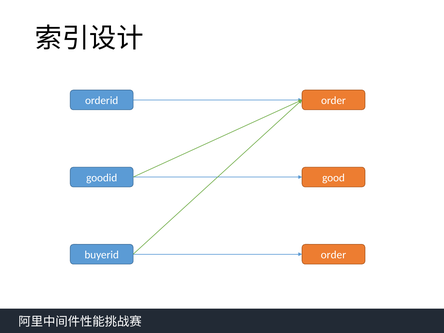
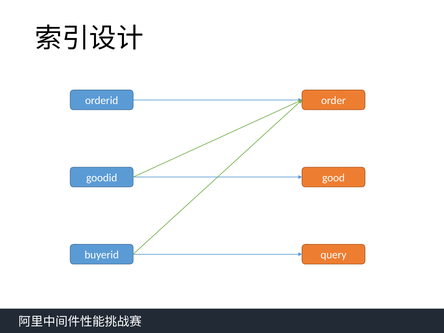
order: order -> query (334, 255)
